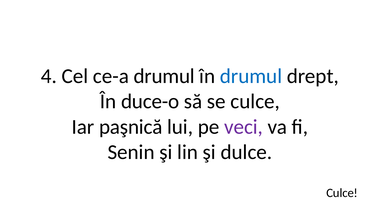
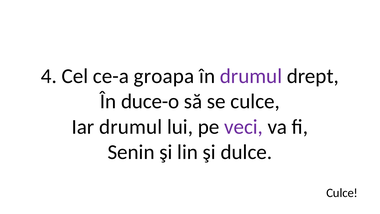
ce-a drumul: drumul -> groapa (164, 76)
drumul colour: blue -> purple (251, 76)
Iar paşnică: paşnică -> drumul (131, 127)
